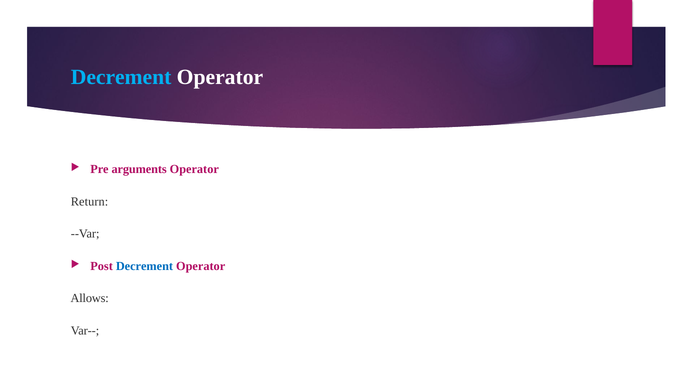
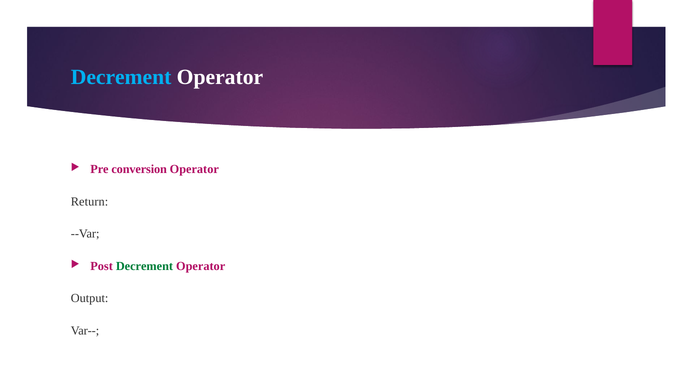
arguments: arguments -> conversion (139, 169)
Decrement colour: blue -> green (144, 266)
Allows: Allows -> Output (90, 298)
